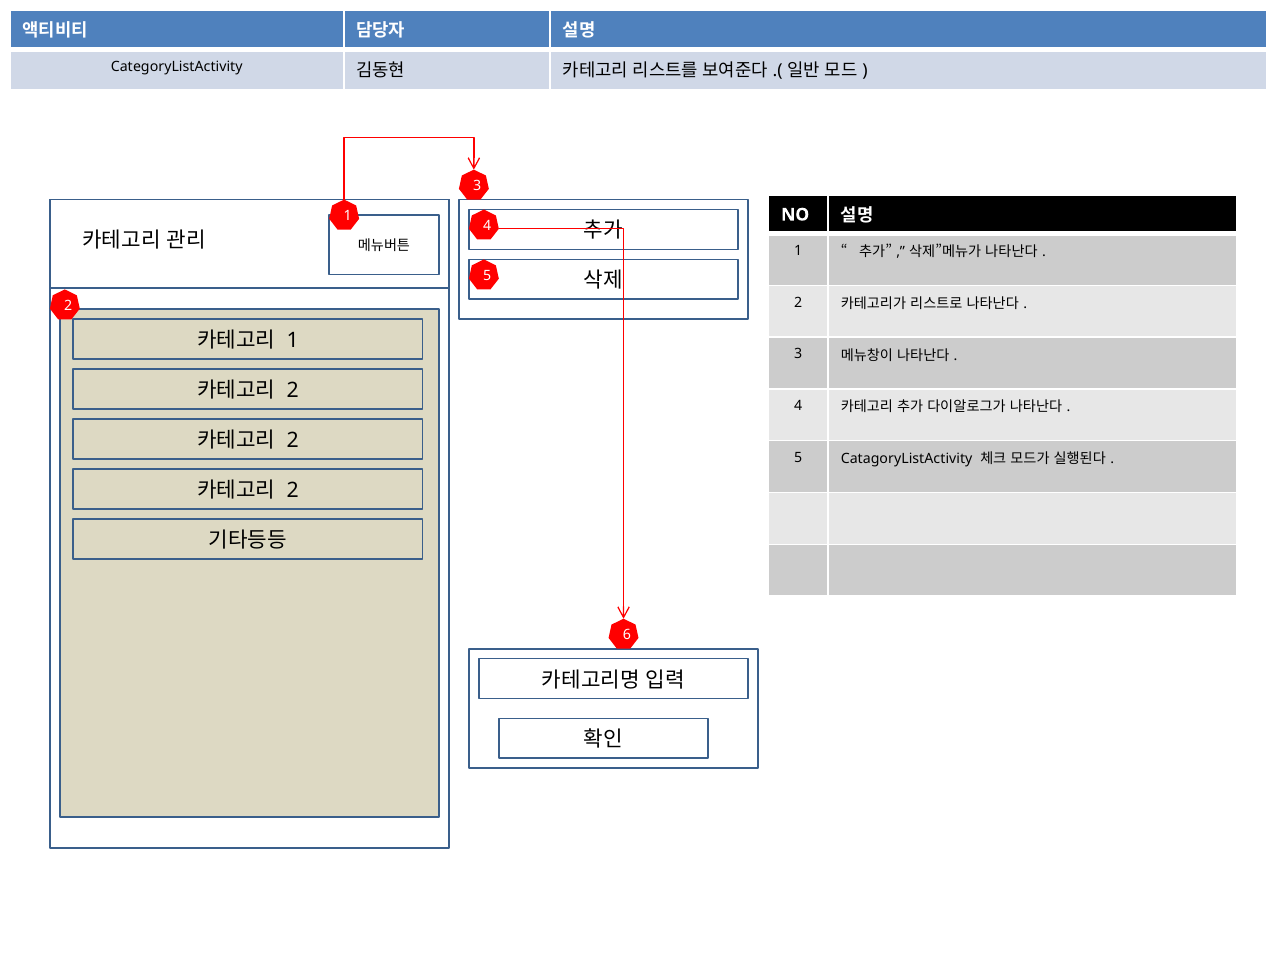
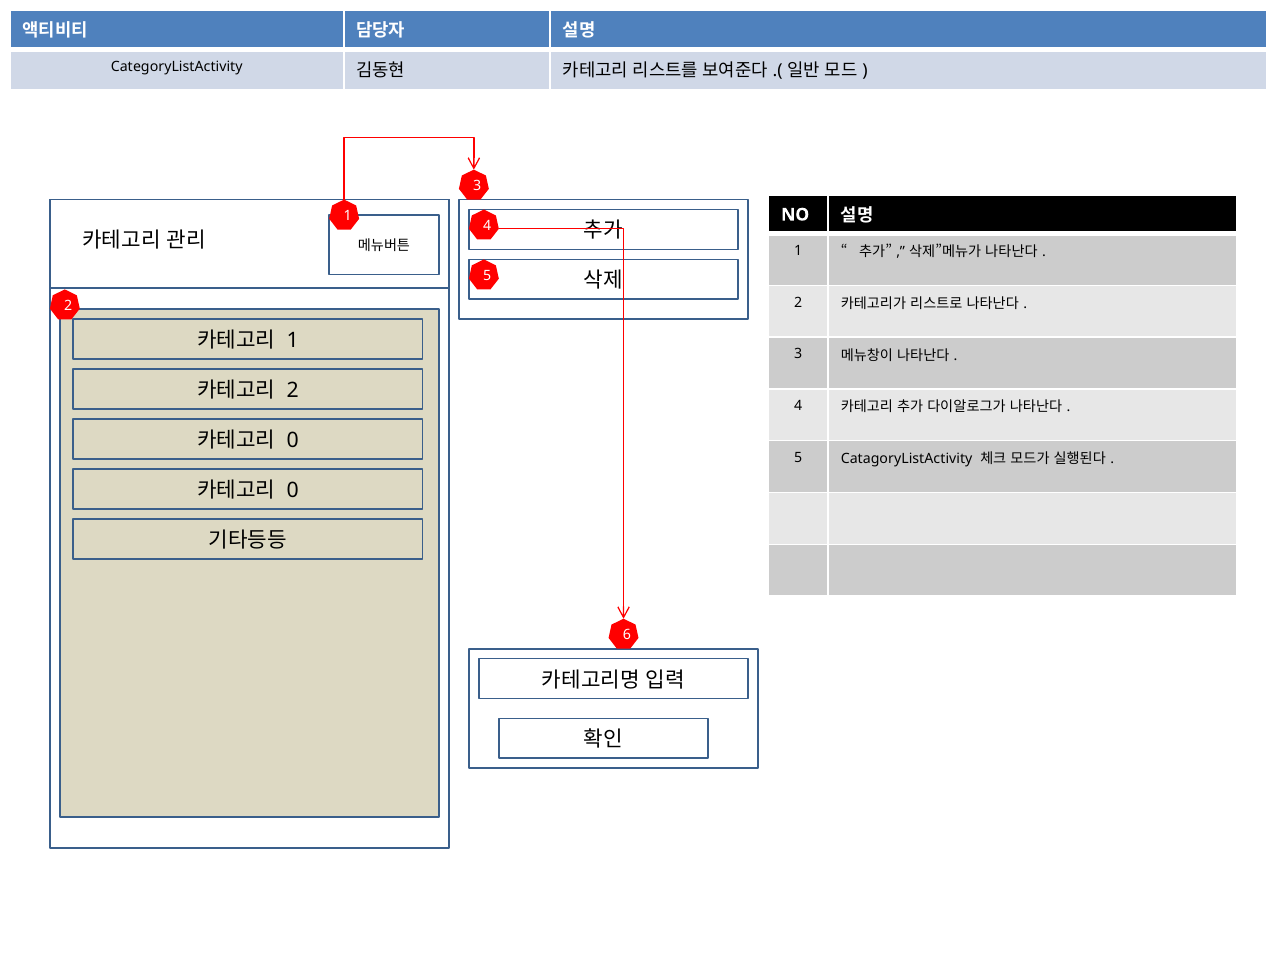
2: 2 -> 0 (293, 440)
2: 2 -> 0 (293, 490)
